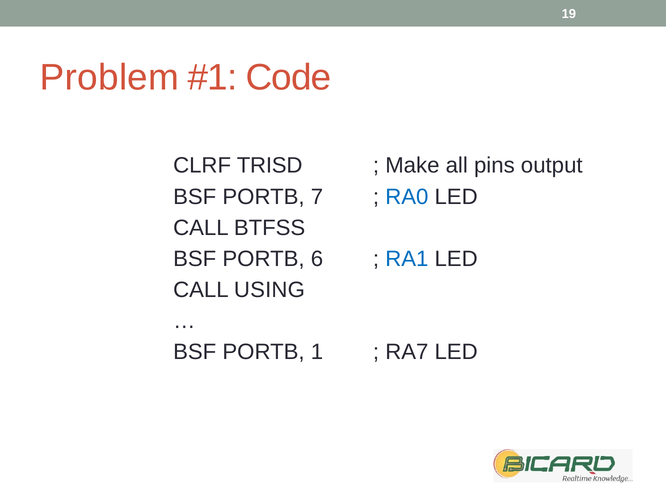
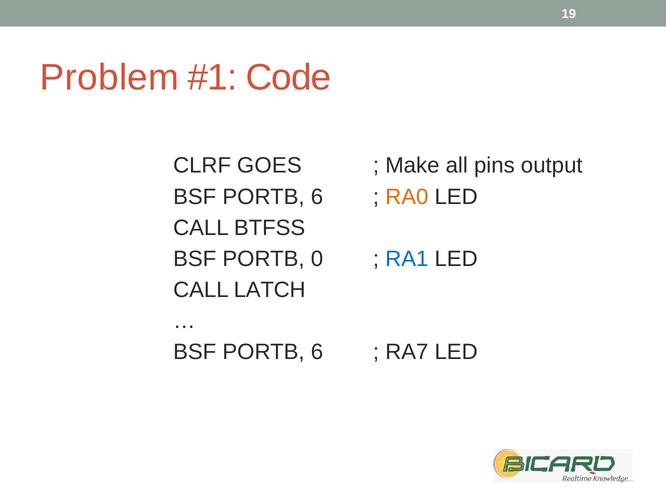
TRISD: TRISD -> GOES (269, 166)
7: 7 -> 6 (317, 197)
RA0 colour: blue -> orange (407, 197)
6: 6 -> 0 (317, 259)
USING: USING -> LATCH (270, 290)
1: 1 -> 6 (317, 352)
